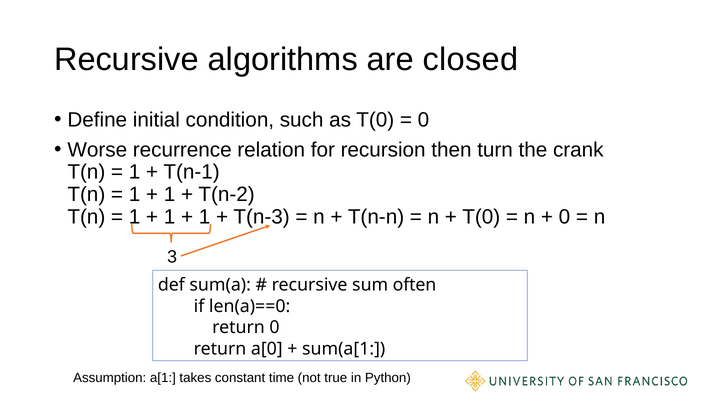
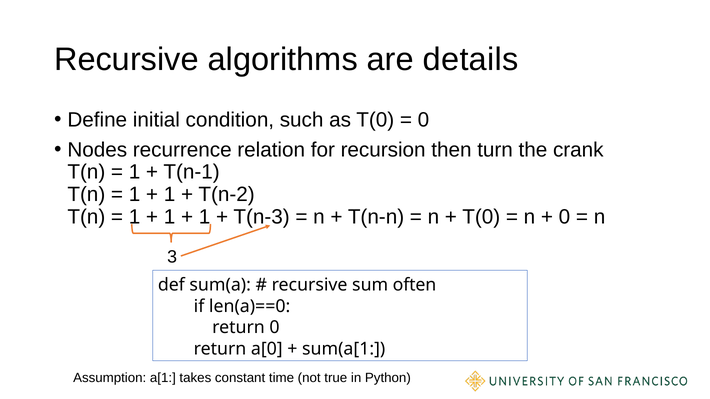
closed: closed -> details (471, 60)
Worse: Worse -> Nodes (97, 150)
